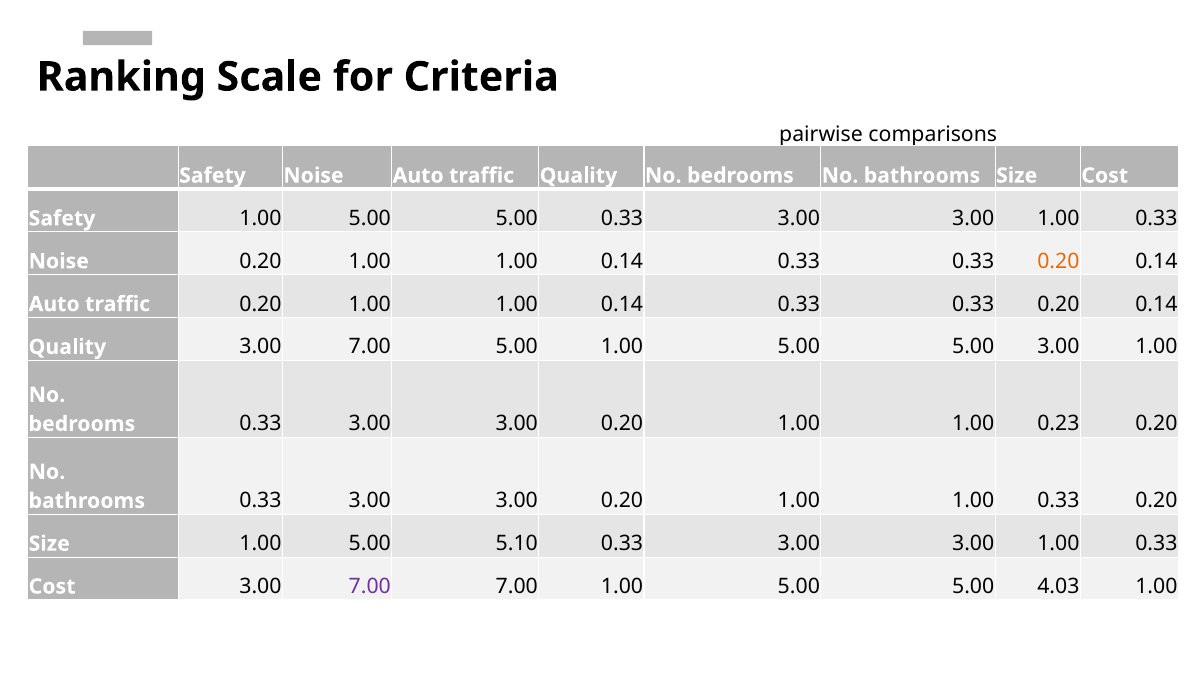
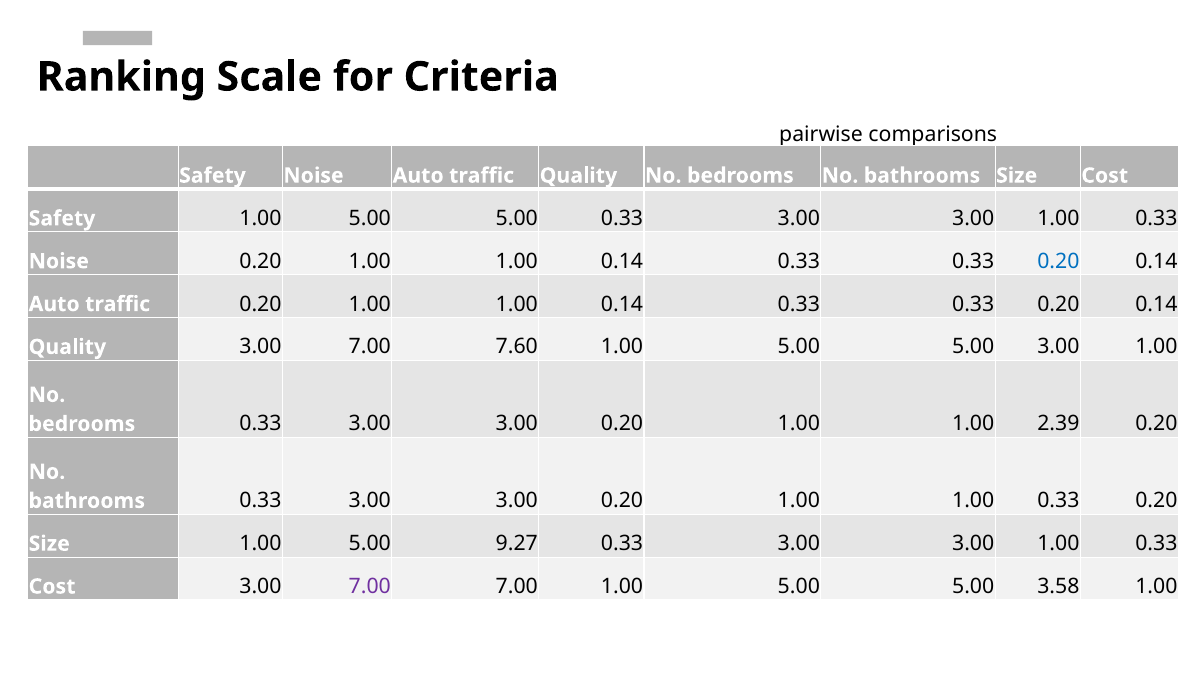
0.20 colour: orange -> blue (1058, 261)
7.00 5.00: 5.00 -> 7.60 (517, 347)
0.23: 0.23 -> 2.39 (1058, 424)
5.10: 5.10 -> 9.27 (517, 544)
4.03: 4.03 -> 3.58 (1058, 587)
